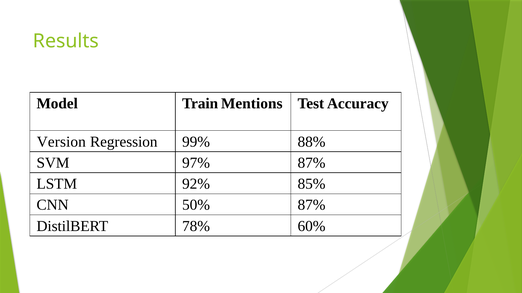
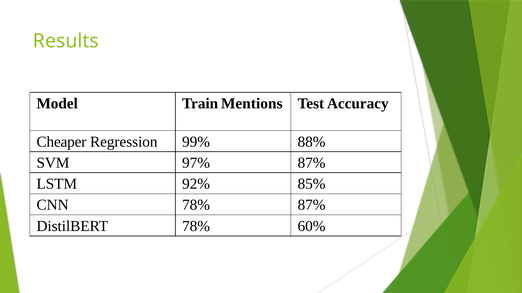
Version: Version -> Cheaper (61, 142)
CNN 50%: 50% -> 78% (196, 205)
